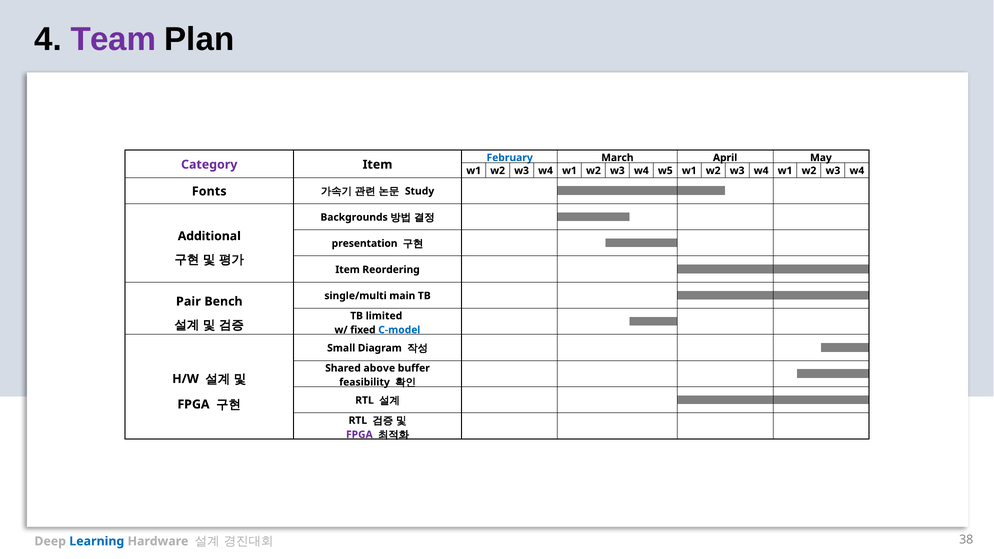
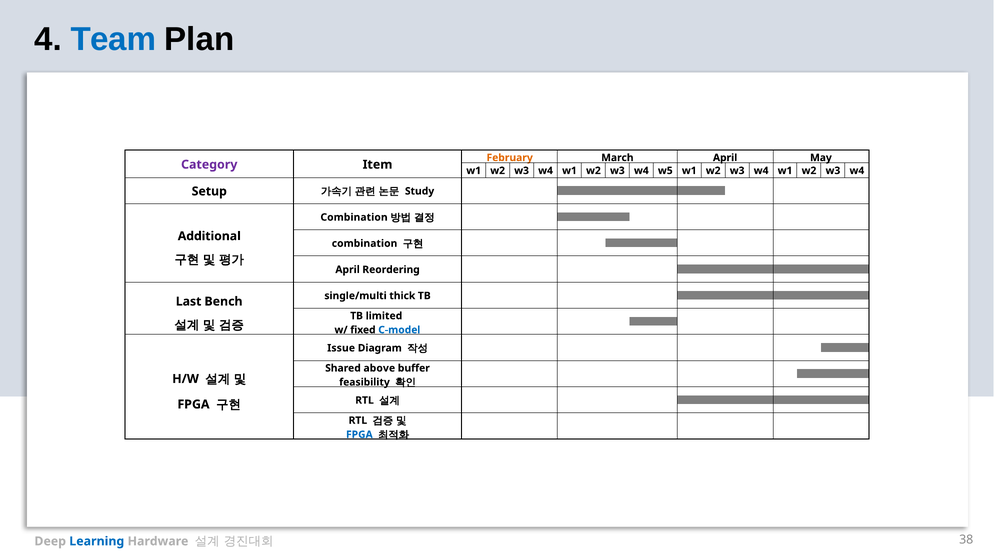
Team colour: purple -> blue (113, 39)
February colour: blue -> orange (510, 158)
Fonts: Fonts -> Setup (209, 191)
Backgrounds: Backgrounds -> Combination (354, 217)
presentation: presentation -> combination (365, 243)
Item: Item -> April (348, 270)
main: main -> thick (402, 296)
Pair: Pair -> Last (189, 302)
Small: Small -> Issue (341, 348)
FPGA colour: purple -> blue (359, 435)
